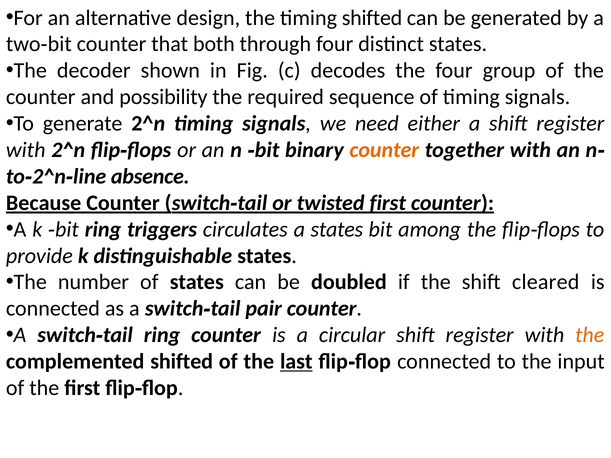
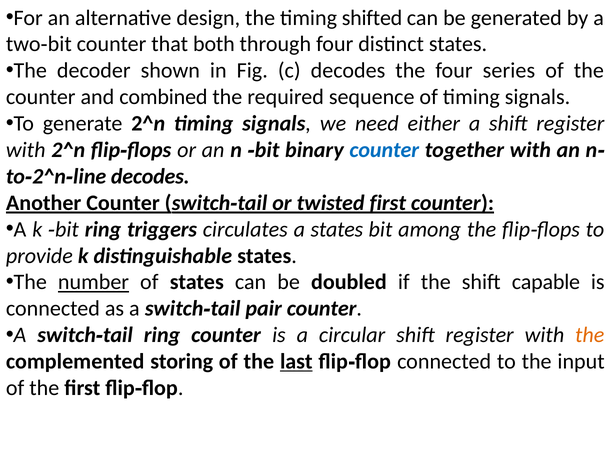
group: group -> series (509, 71)
possibility: possibility -> combined (163, 97)
counter colour: orange -> blue (384, 150)
absence: absence -> decodes (150, 177)
Because: Because -> Another (44, 203)
number underline: none -> present (94, 282)
cleared: cleared -> capable (546, 282)
complemented shifted: shifted -> storing (182, 362)
